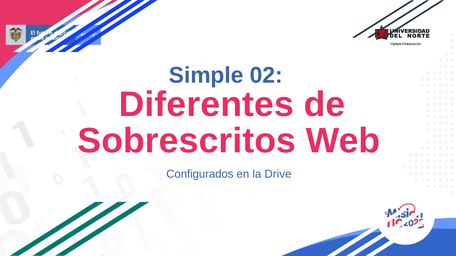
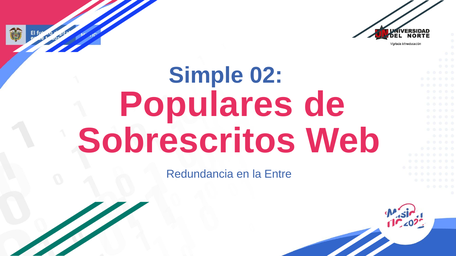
Diferentes: Diferentes -> Populares (206, 105)
Configurados: Configurados -> Redundancia (200, 174)
Drive: Drive -> Entre (278, 174)
